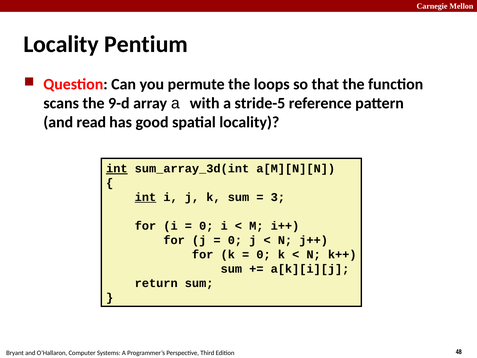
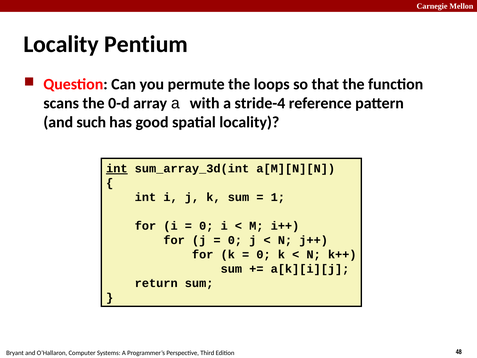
9-d: 9-d -> 0-d (119, 103)
stride-5: stride-5 -> stride-4 (260, 103)
read: read -> such (91, 122)
int underline: present -> none (145, 197)
3: 3 -> 1 (278, 197)
